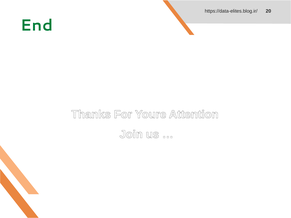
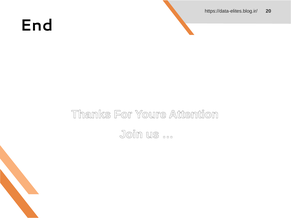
End colour: green -> black (37, 25)
